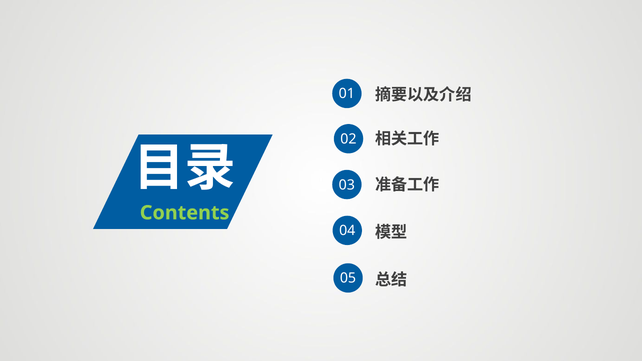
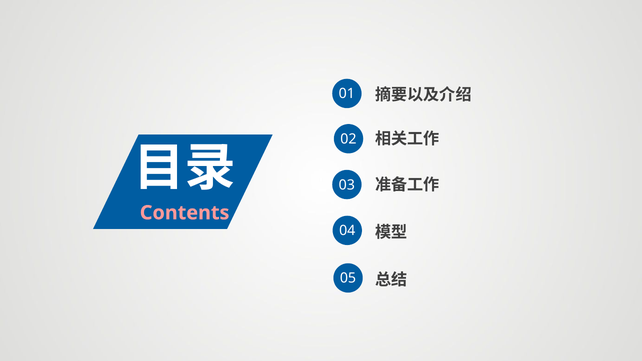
Contents colour: light green -> pink (185, 213)
